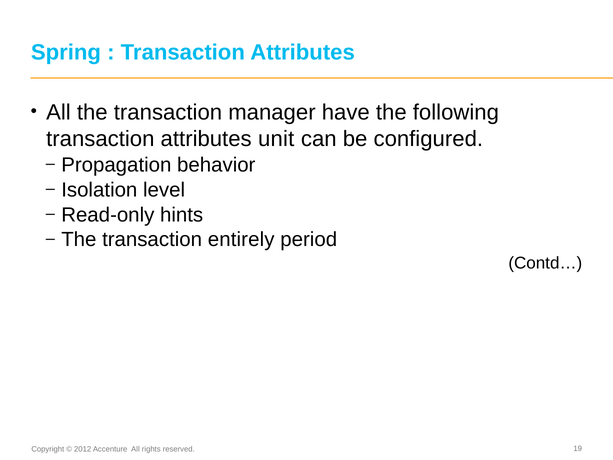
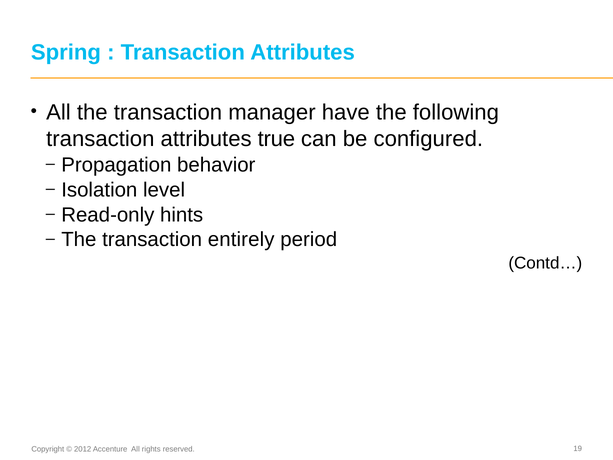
unit: unit -> true (276, 139)
